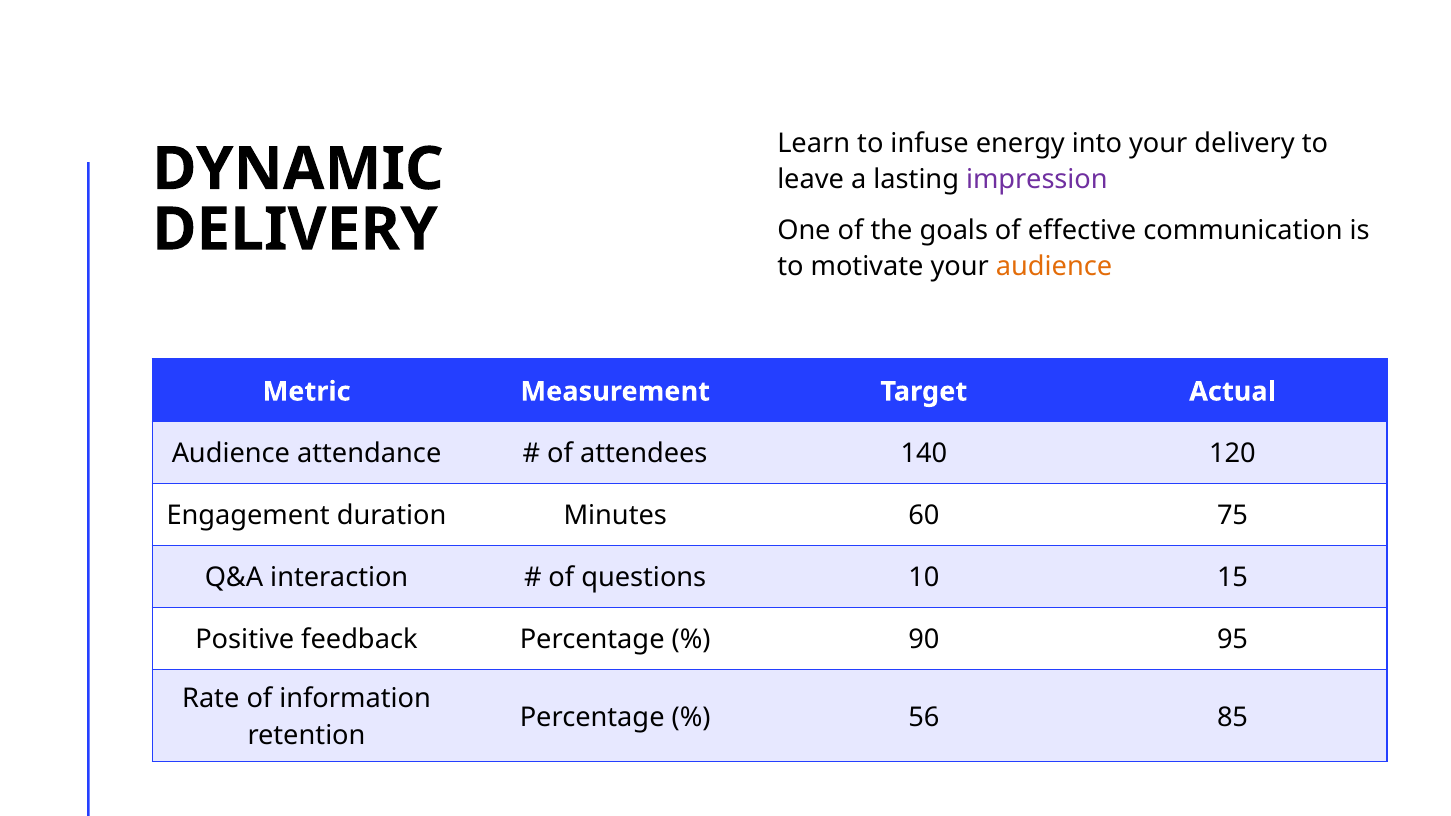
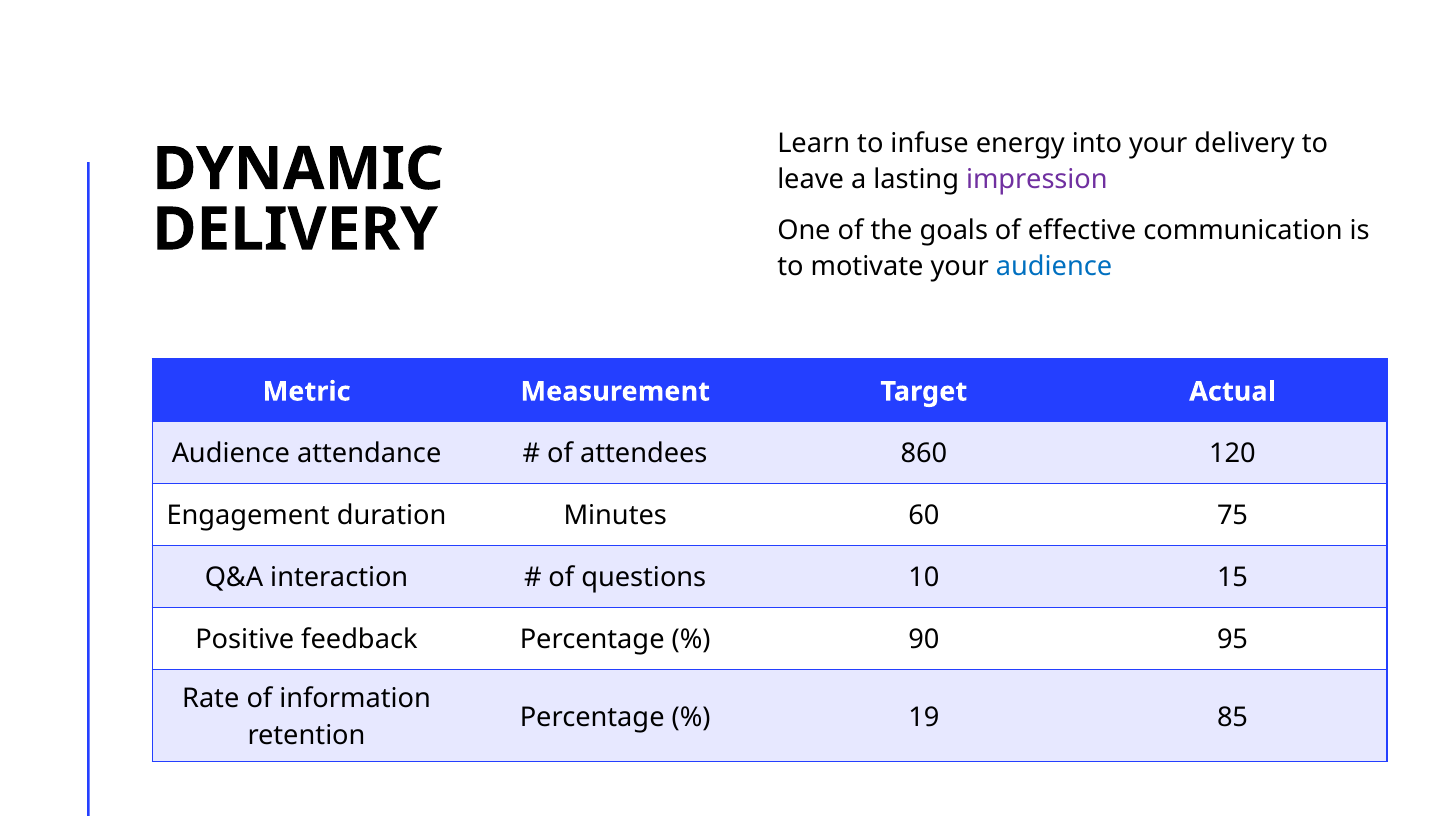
audience colour: orange -> blue (1054, 266)
140: 140 -> 860 (924, 454)
56: 56 -> 19 (924, 717)
